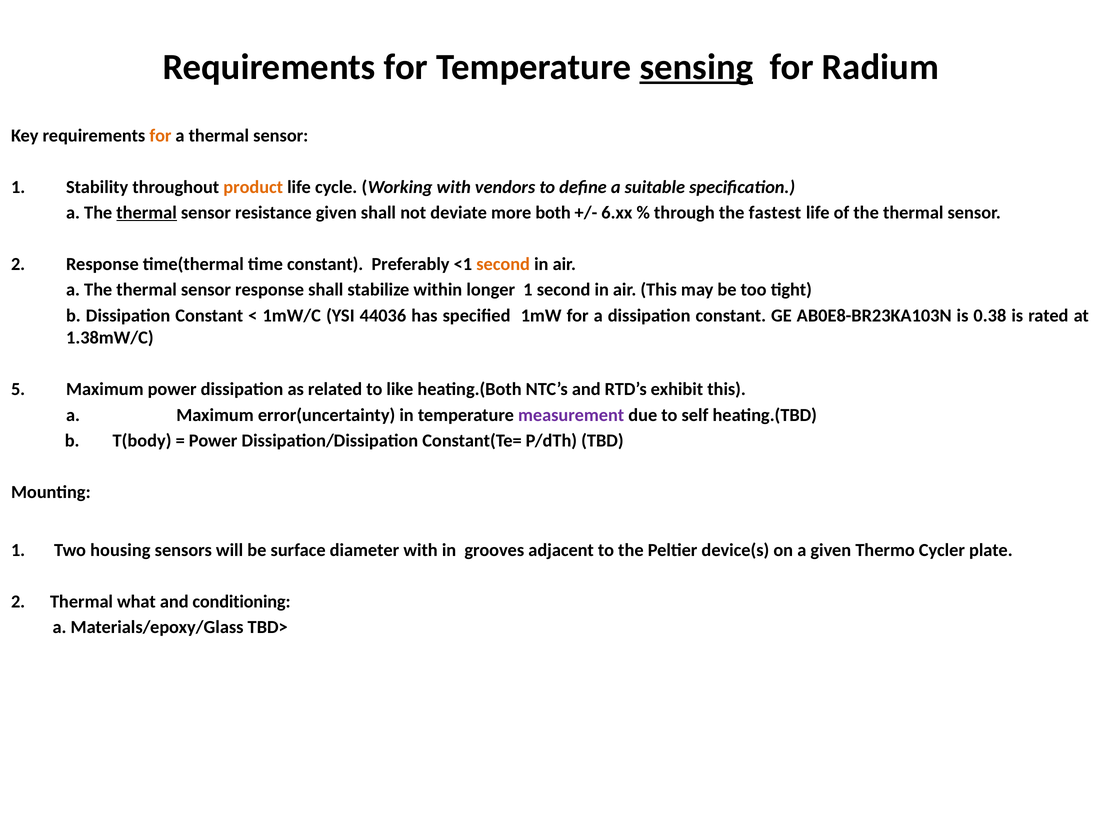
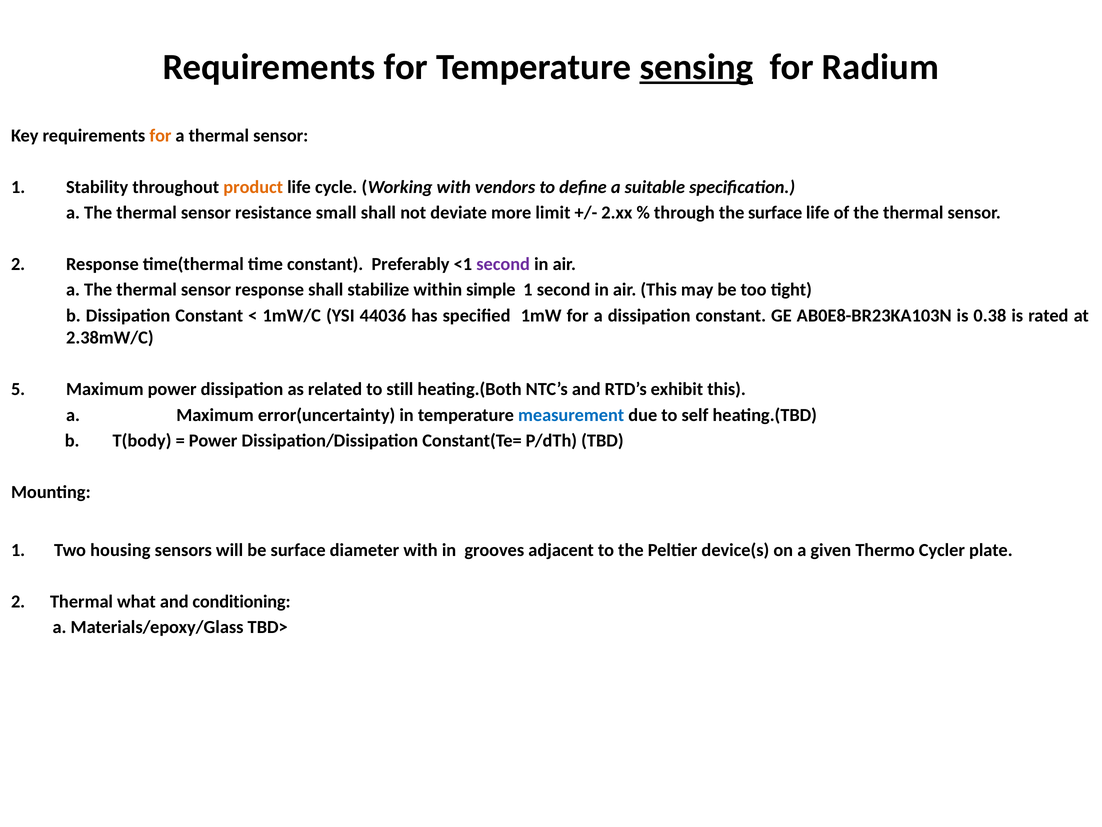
thermal underline: present -> none (147, 213)
resistance given: given -> small (336, 213)
both: both -> limit (553, 213)
6.xx: 6.xx -> 2.xx (617, 213)
the fastest: fastest -> surface (775, 213)
second colour: orange -> purple (503, 264)
longer: longer -> simple (491, 290)
1.38mW/C: 1.38mW/C -> 2.38mW/C (110, 338)
like: like -> still (400, 389)
measurement colour: purple -> blue (571, 415)
